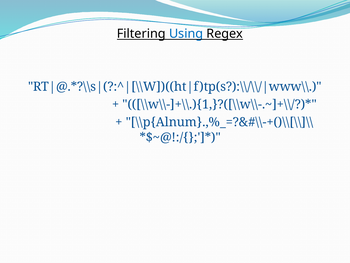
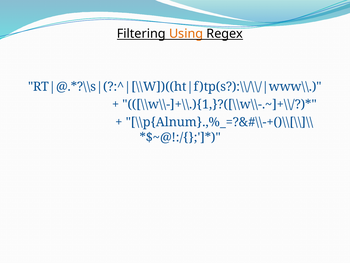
Using colour: blue -> orange (186, 34)
